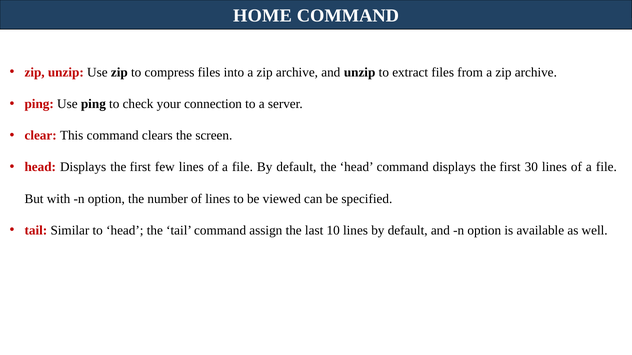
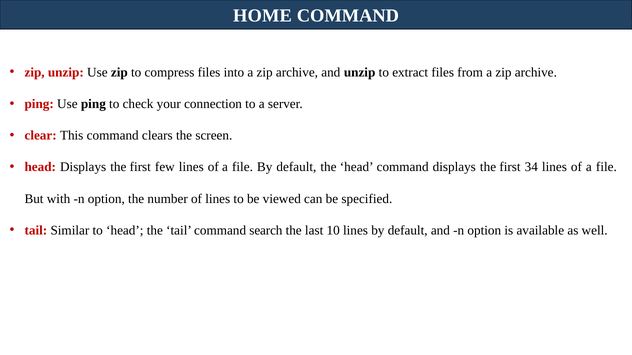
30: 30 -> 34 (531, 167)
assign: assign -> search (266, 231)
